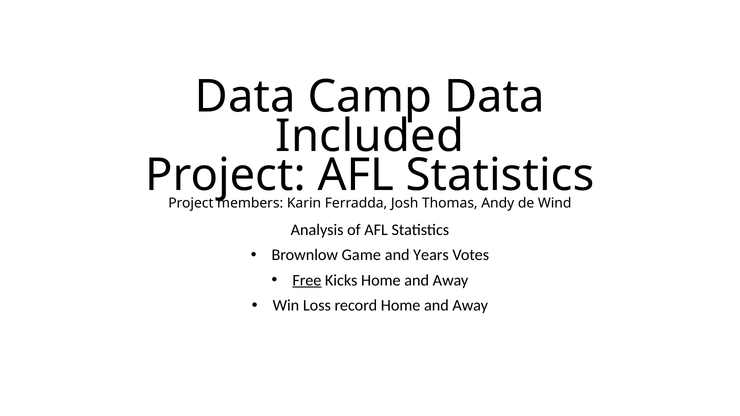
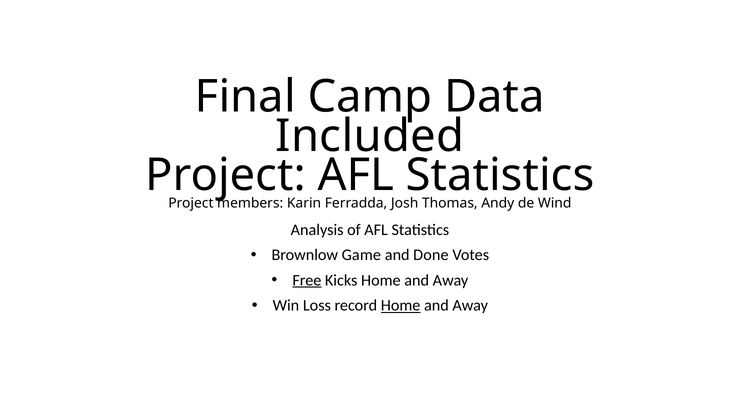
Data: Data -> Final (245, 97)
Years: Years -> Done (431, 255)
Home underline: none -> present (401, 306)
